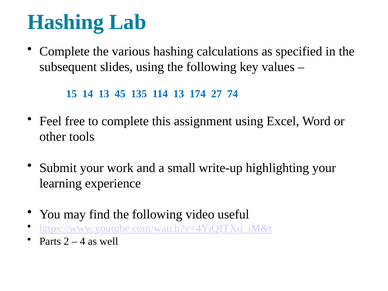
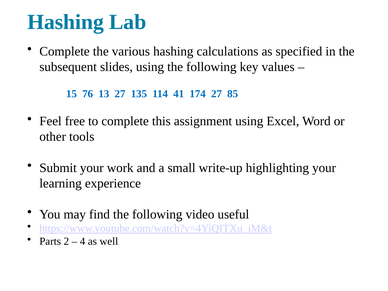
14: 14 -> 76 (88, 94)
13 45: 45 -> 27 (120, 94)
114 13: 13 -> 41 (179, 94)
74: 74 -> 85 (233, 94)
